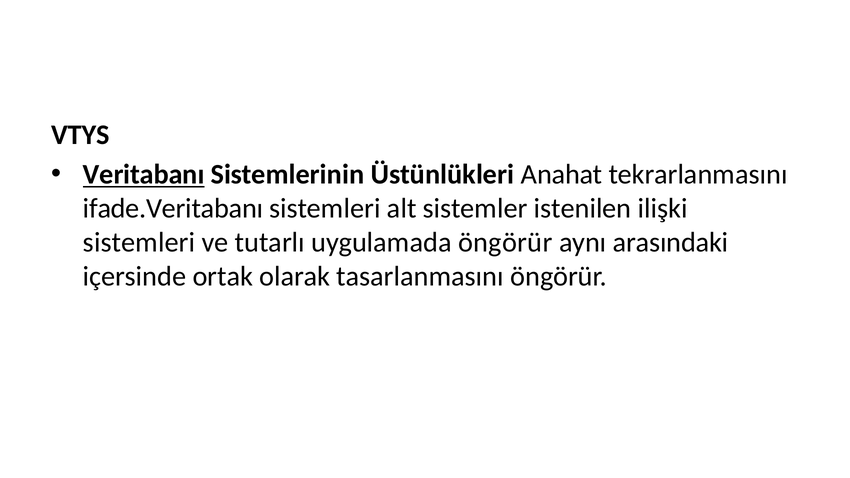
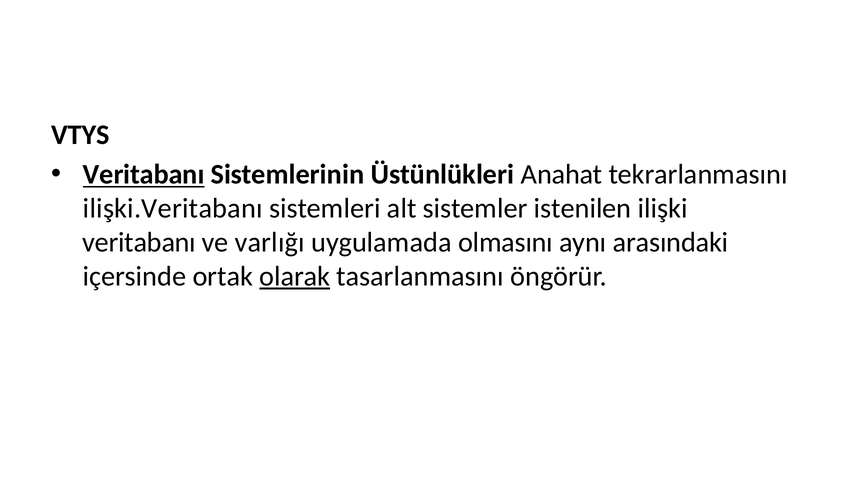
ifade.Veritabanı: ifade.Veritabanı -> ilişki.Veritabanı (173, 208)
sistemleri: sistemleri -> veritabanı (139, 242)
tutarlı: tutarlı -> varlığı (270, 242)
uygulamada öngörür: öngörür -> olmasını (506, 242)
olarak underline: none -> present (295, 276)
